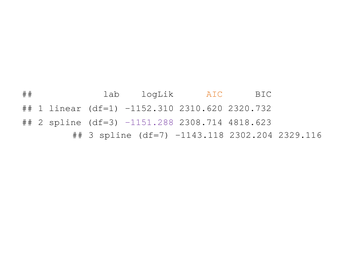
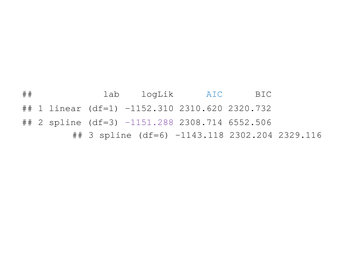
AIC colour: orange -> blue (214, 94)
4818.623: 4818.623 -> 6552.506 (250, 122)
df=7: df=7 -> df=6 (153, 135)
